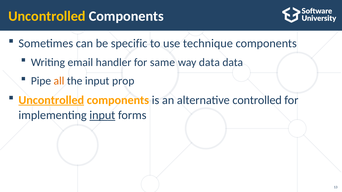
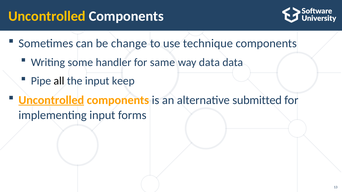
specific: specific -> change (129, 43)
email: email -> some (80, 62)
all colour: orange -> black (59, 81)
prop: prop -> keep (123, 81)
controlled: controlled -> submitted (257, 100)
input underline: present -> none (102, 115)
